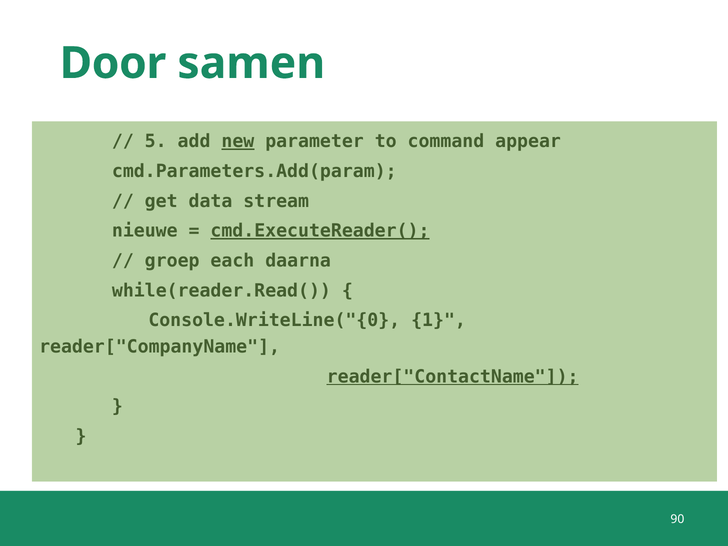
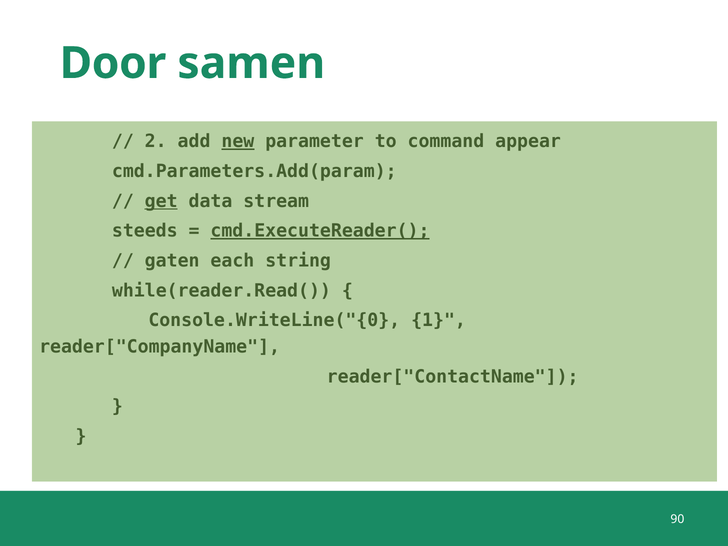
5: 5 -> 2 (156, 141)
get underline: none -> present (161, 201)
nieuwe: nieuwe -> steeds (145, 231)
groep: groep -> gaten (172, 261)
daarna: daarna -> string (298, 261)
reader["ContactName underline: present -> none (453, 377)
